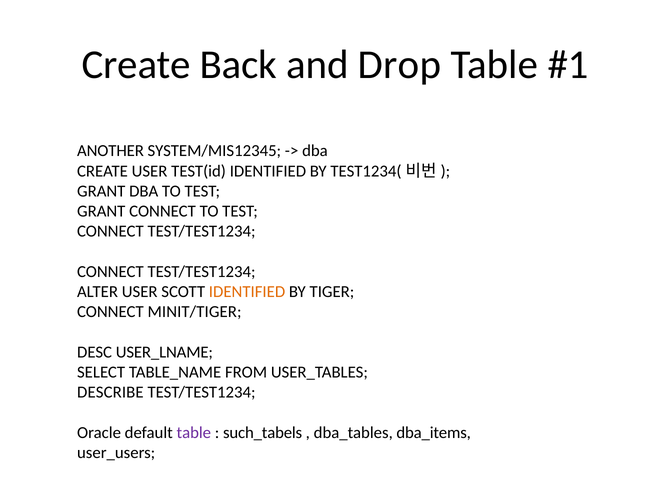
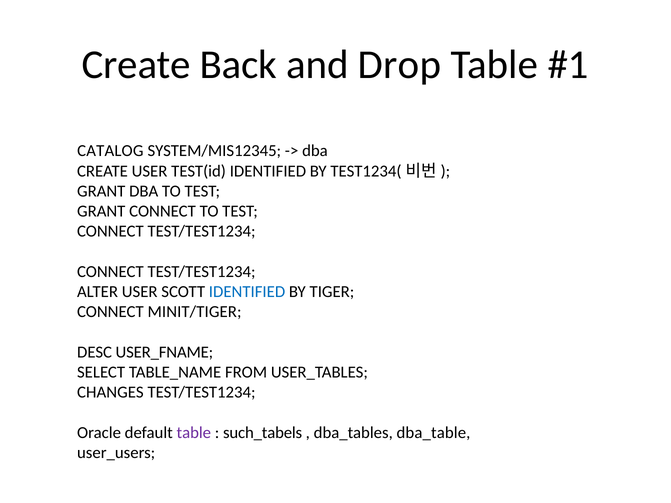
ANOTHER: ANOTHER -> CATALOG (110, 151)
IDENTIFIED colour: orange -> blue (247, 292)
USER_LNAME: USER_LNAME -> USER_FNAME (164, 352)
DESCRIBE: DESCRIBE -> CHANGES (110, 393)
dba_items: dba_items -> dba_table (433, 433)
